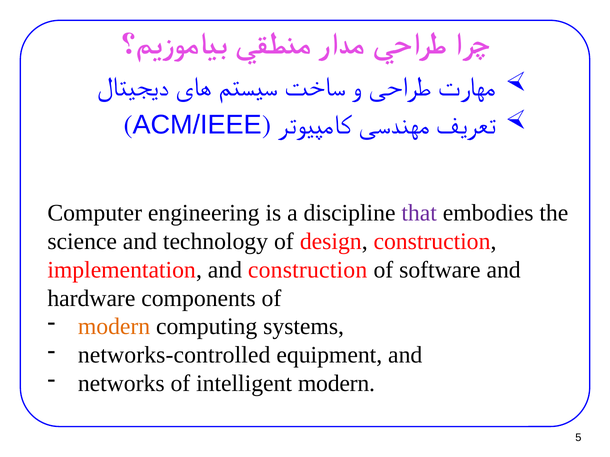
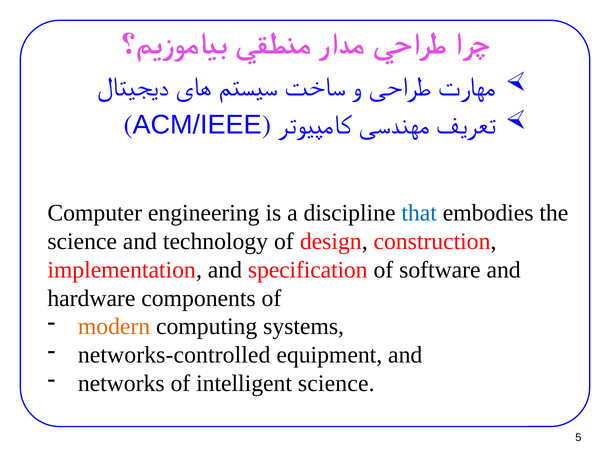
that colour: purple -> blue (419, 213)
and construction: construction -> specification (308, 270)
intelligent modern: modern -> science (336, 384)
